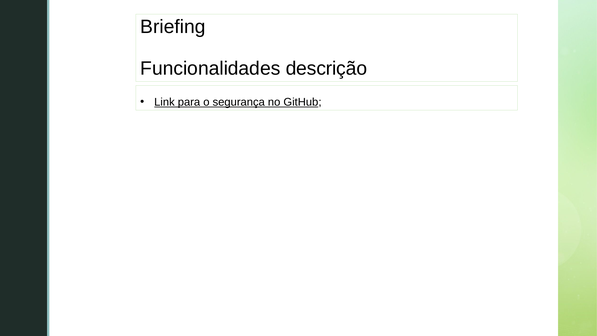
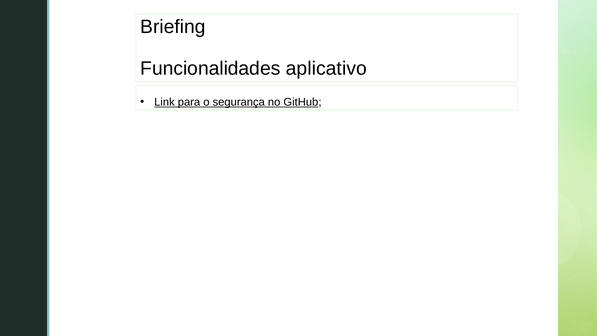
descrição: descrição -> aplicativo (326, 68)
